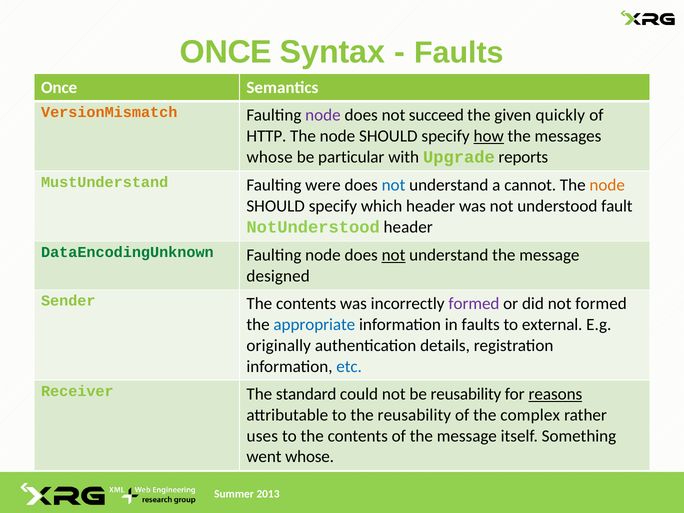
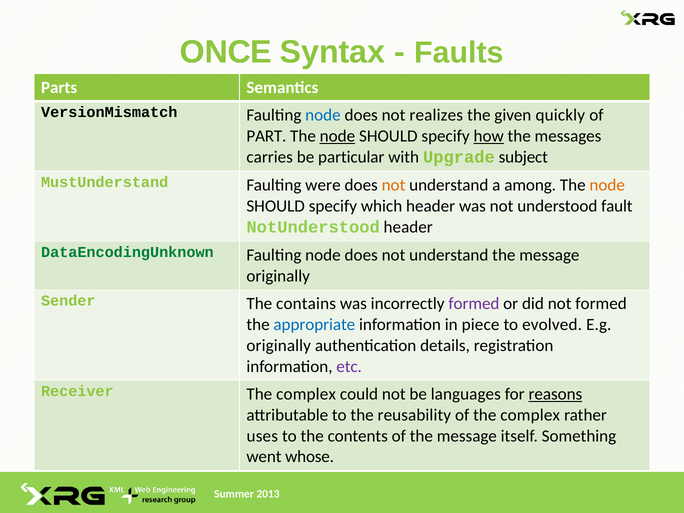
Once: Once -> Parts (59, 87)
VersionMismatch colour: orange -> black (109, 112)
node colour: purple -> blue (323, 115)
succeed: succeed -> realizes (436, 115)
HTTP: HTTP -> PART (266, 136)
node underline: none -> present (337, 136)
whose: whose -> carries (270, 157)
reports: reports -> subject (523, 157)
not colour: blue -> orange (393, 185)
cannot: cannot -> among (530, 185)
not underline: present -> none (393, 255)
designed: designed -> originally (278, 276)
Sender The contents: contents -> contains (306, 304)
in faults: faults -> piece (481, 325)
external: external -> evolved (552, 325)
etc colour: blue -> purple (349, 366)
Receiver The standard: standard -> complex (306, 394)
be reusability: reusability -> languages (466, 394)
